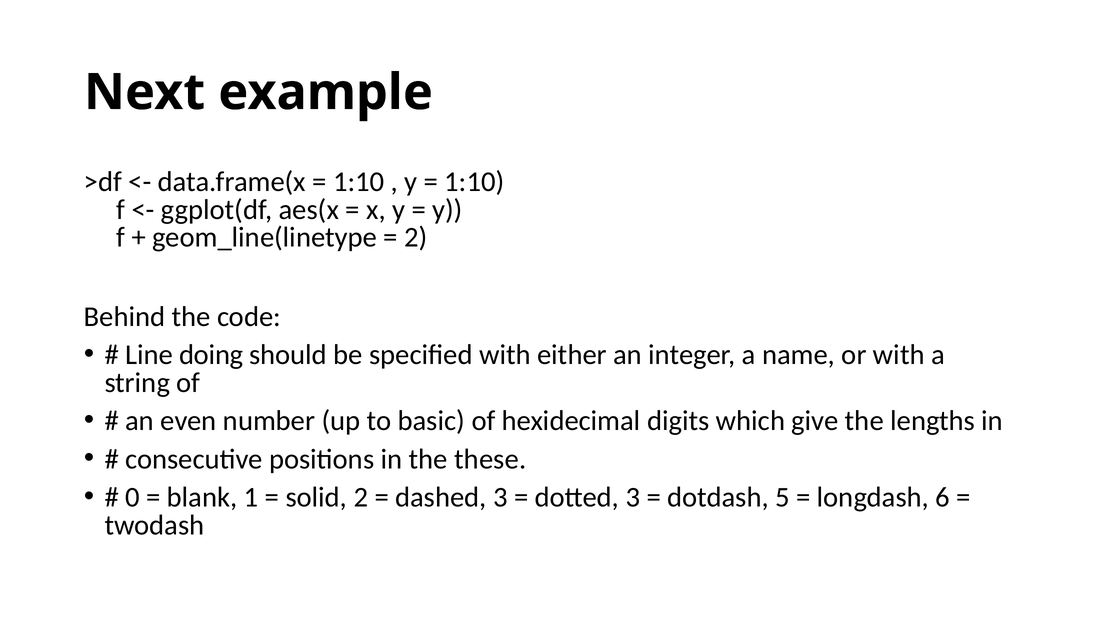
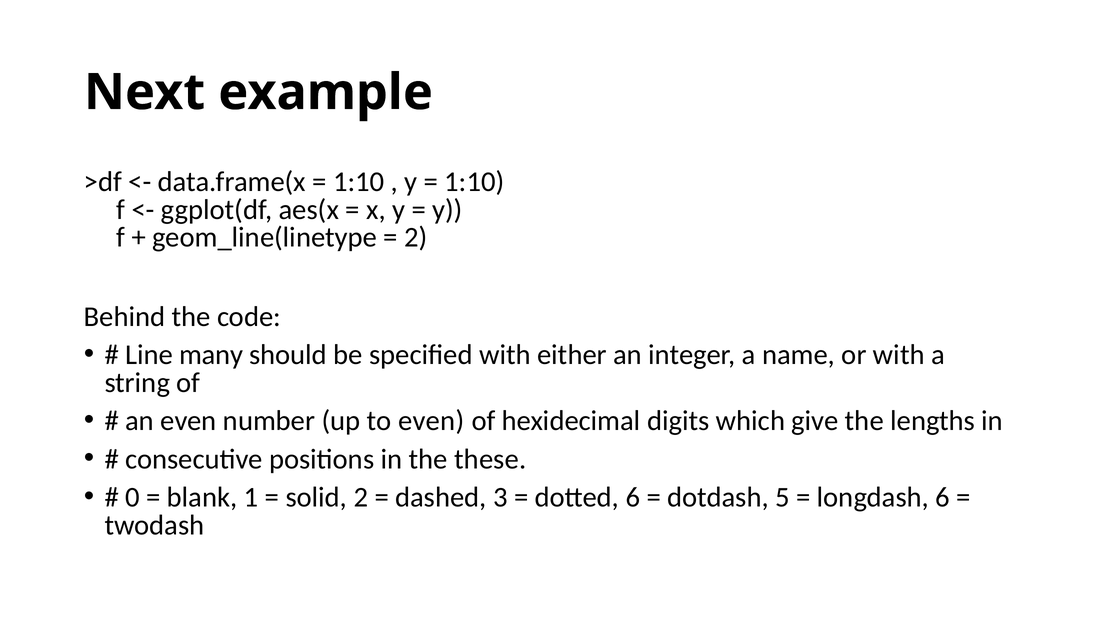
doing: doing -> many (211, 355)
to basic: basic -> even (431, 421)
dotted 3: 3 -> 6 (633, 497)
